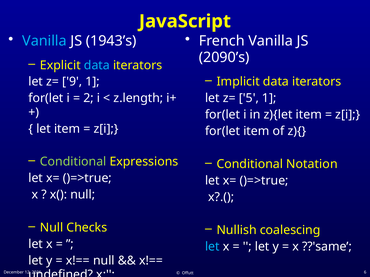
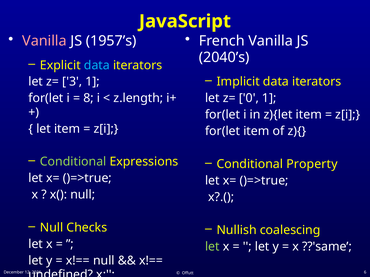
Vanilla colour: light blue -> pink (44, 41)
1943’s: 1943’s -> 1957’s (111, 41)
2090’s: 2090’s -> 2040’s (224, 57)
9: 9 -> 3 (72, 82)
2: 2 -> 8 (88, 98)
5: 5 -> 0 (249, 98)
Notation: Notation -> Property (312, 164)
let colour: light blue -> light green (212, 247)
